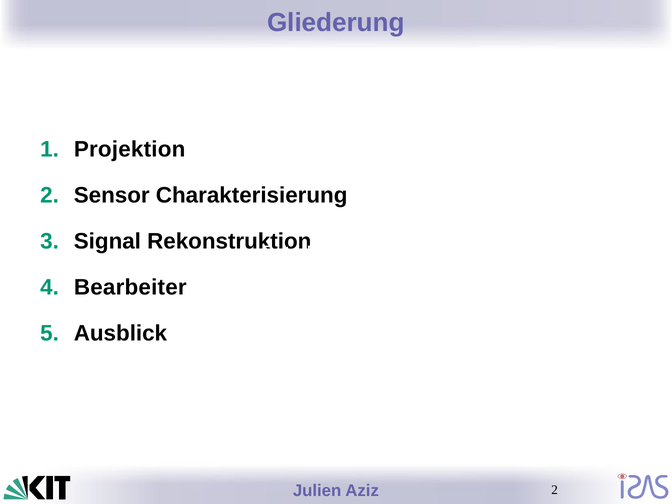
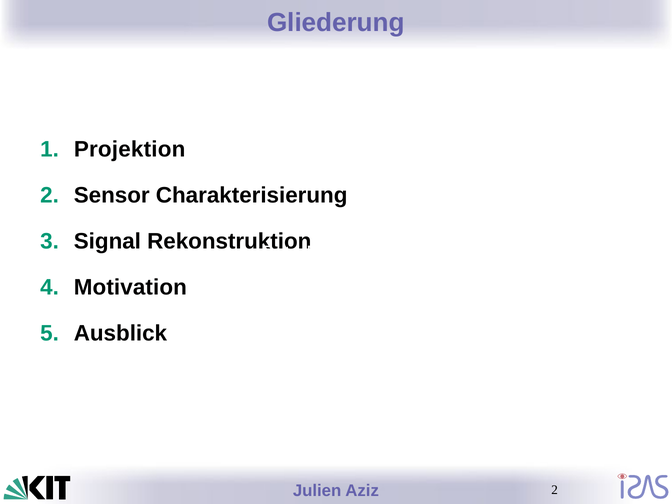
Bearbeiter: Bearbeiter -> Motivation (130, 287)
